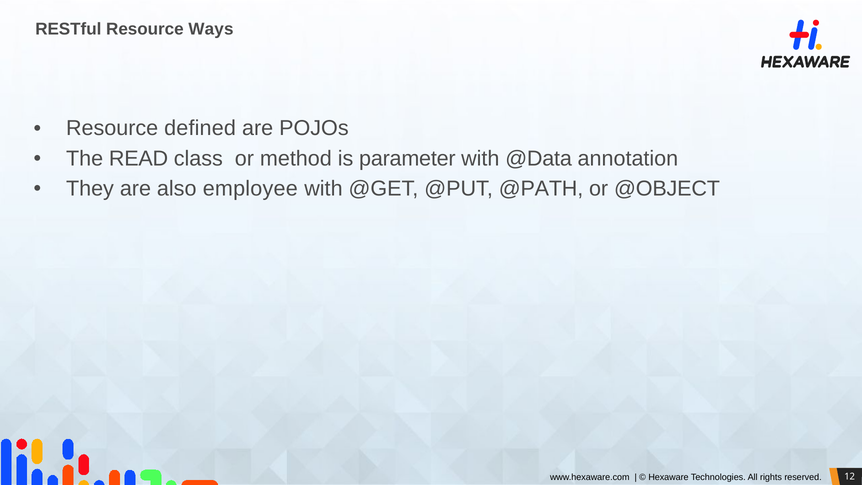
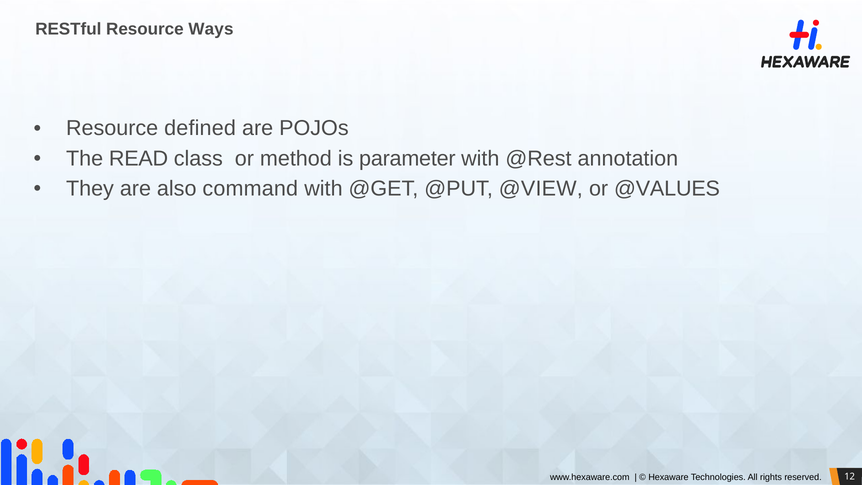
@Data: @Data -> @Rest (538, 158)
employee: employee -> command (250, 189)
@PATH: @PATH -> @VIEW (541, 189)
@OBJECT: @OBJECT -> @VALUES (667, 189)
